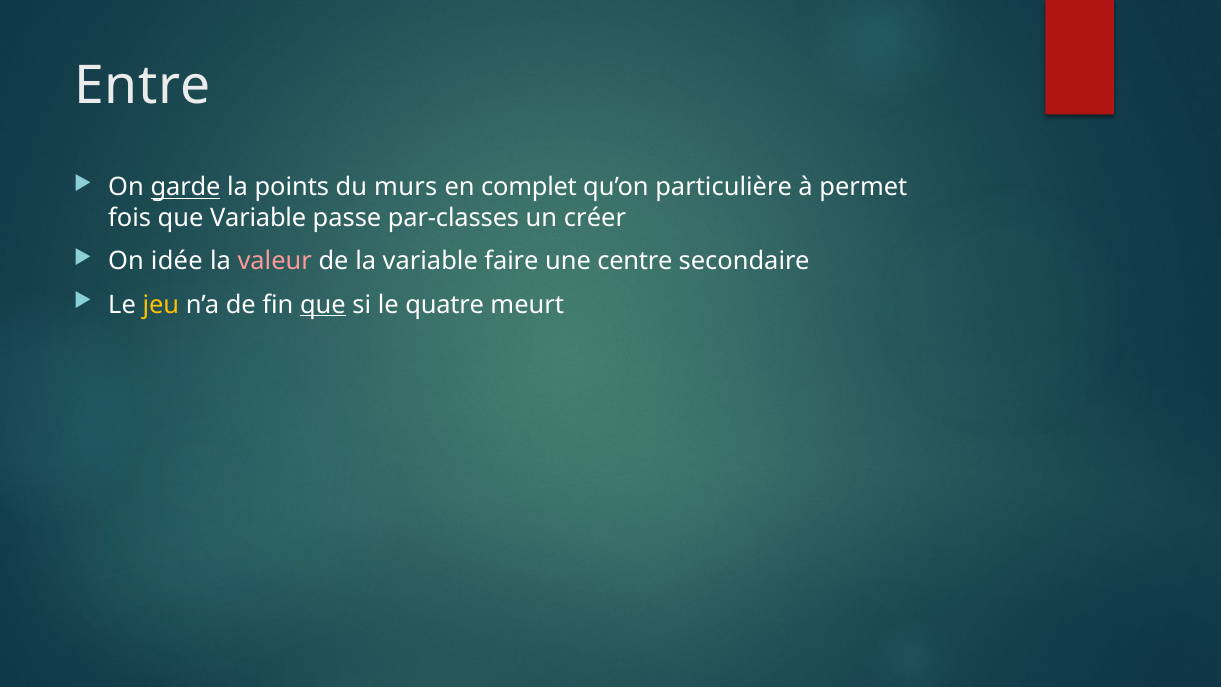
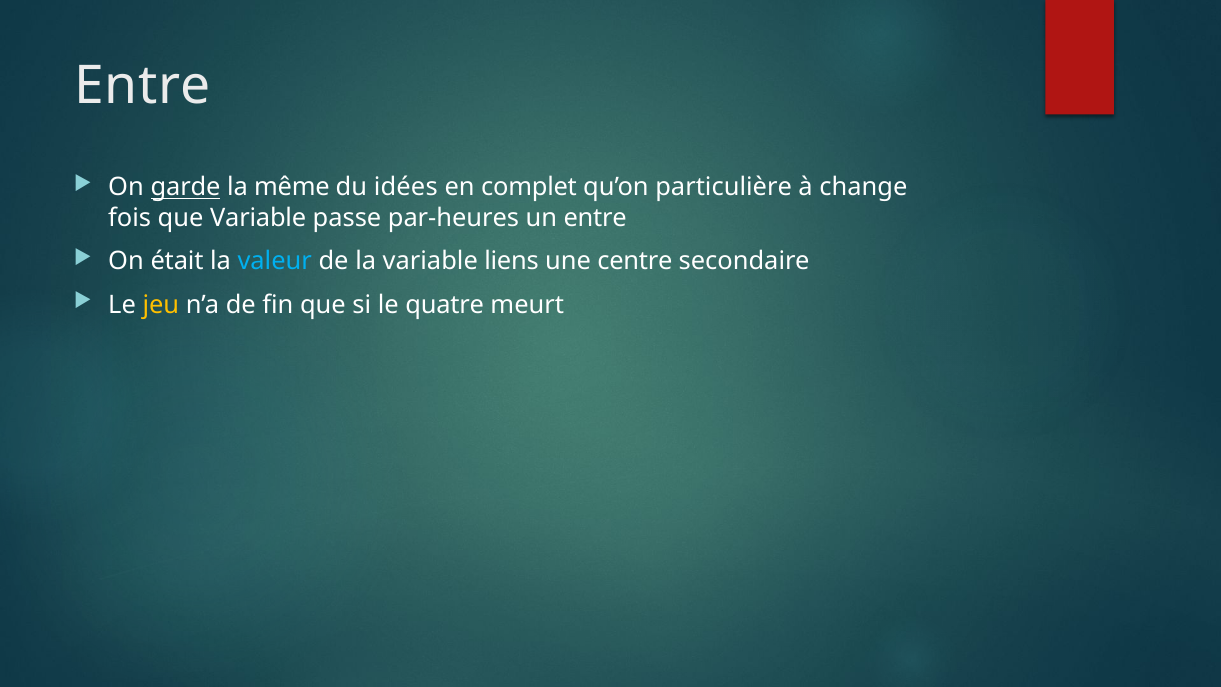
points: points -> même (292, 187)
murs: murs -> idées (406, 187)
permet: permet -> change (863, 187)
par-classes: par-classes -> par-heures (453, 218)
un créer: créer -> entre (595, 218)
idée: idée -> était (177, 261)
valeur colour: pink -> light blue (275, 261)
faire: faire -> liens (512, 261)
que underline: present -> none (323, 305)
